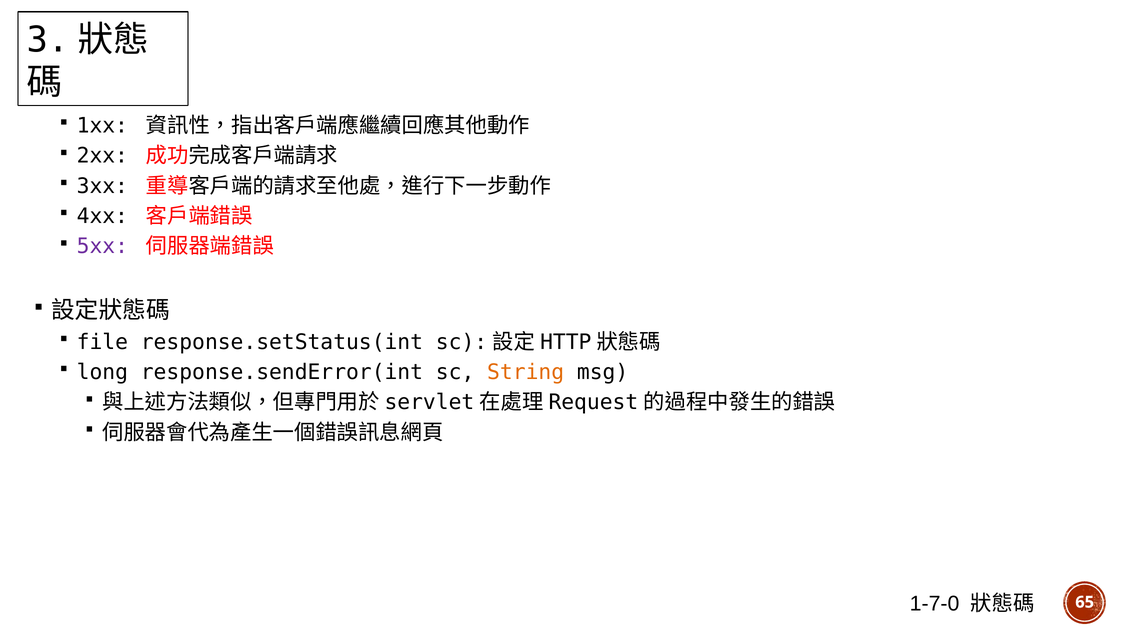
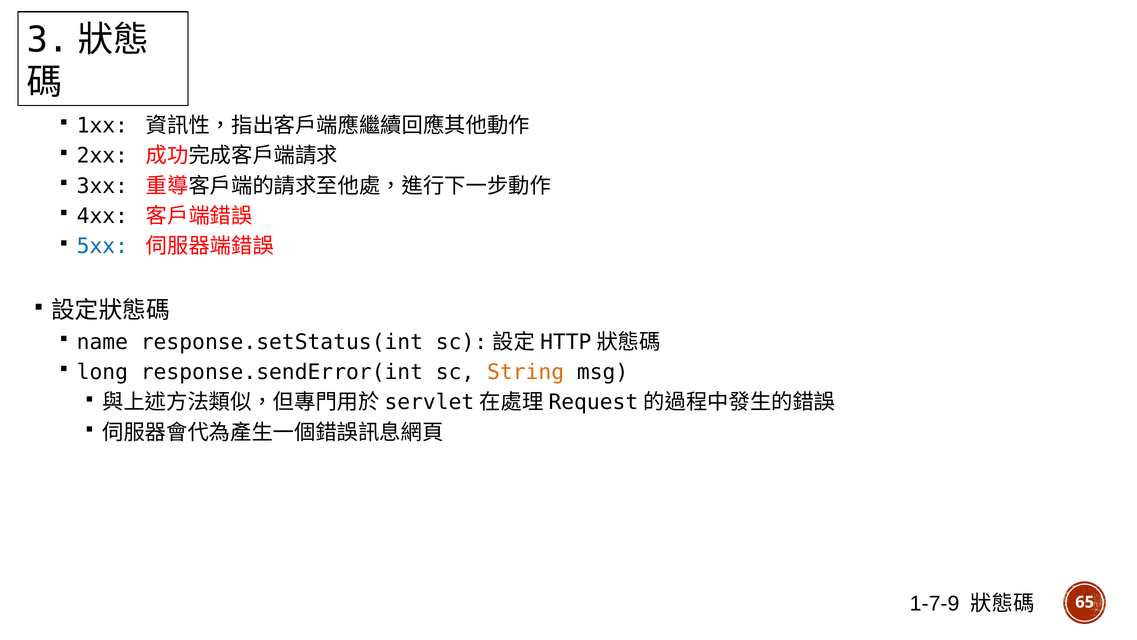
5xx colour: purple -> blue (102, 246)
file: file -> name (102, 342)
1-7-0: 1-7-0 -> 1-7-9 (935, 603)
